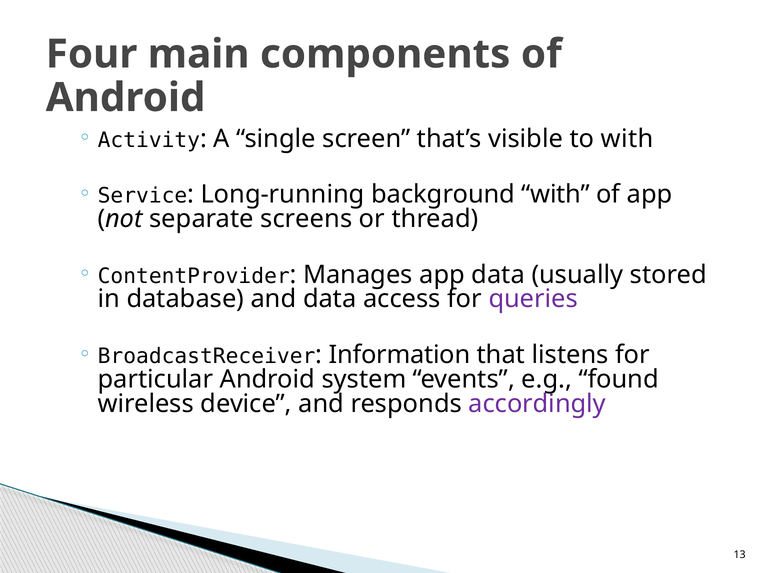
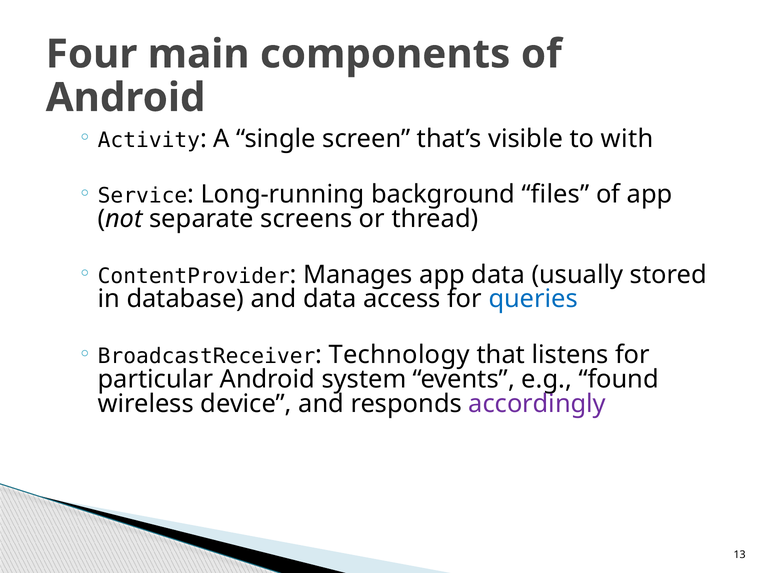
background with: with -> files (555, 194)
queries colour: purple -> blue (533, 299)
Information: Information -> Technology (399, 355)
